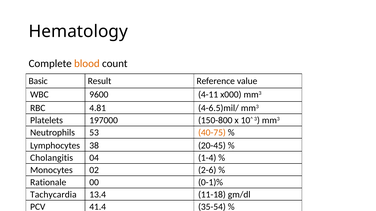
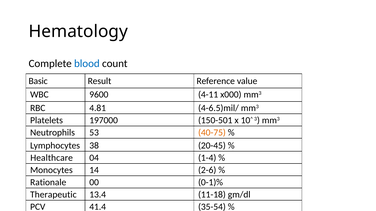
blood colour: orange -> blue (87, 64)
150-800: 150-800 -> 150-501 (215, 121)
Cholangitis: Cholangitis -> Healthcare (52, 158)
02: 02 -> 14 (94, 171)
Tachycardia: Tachycardia -> Therapeutic (53, 195)
